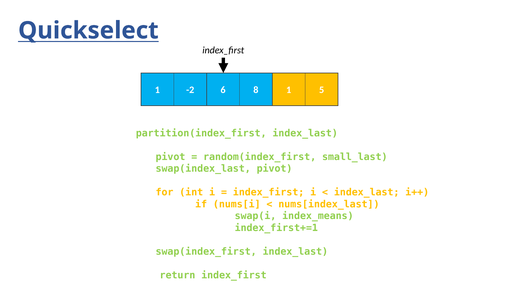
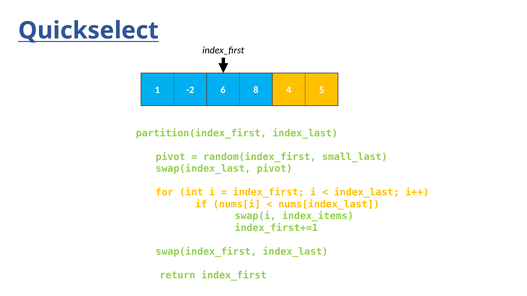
8 1: 1 -> 4 (289, 90)
index_means: index_means -> index_items (318, 216)
